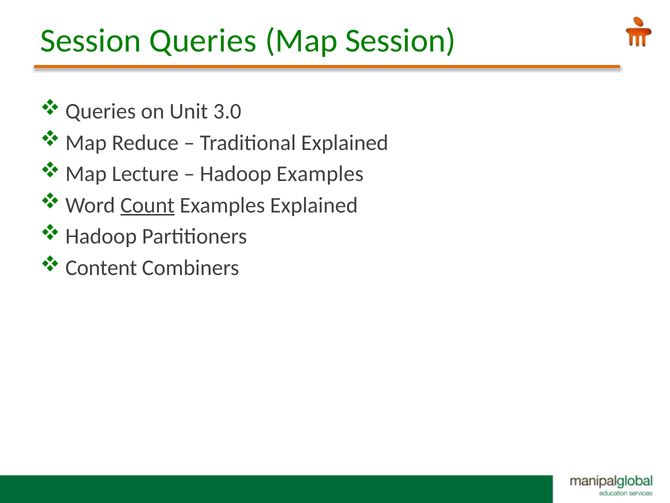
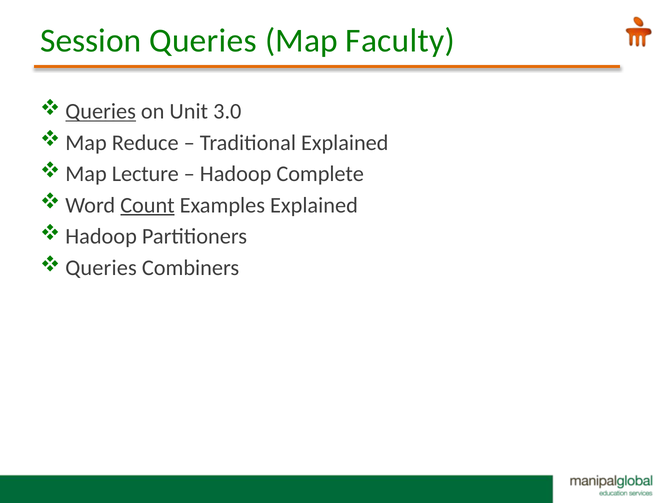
Map Session: Session -> Faculty (400, 40)
Queries underline: none -> present (101, 111)
Hadoop Examples: Examples -> Complete (320, 174)
Content: Content -> Queries (101, 268)
